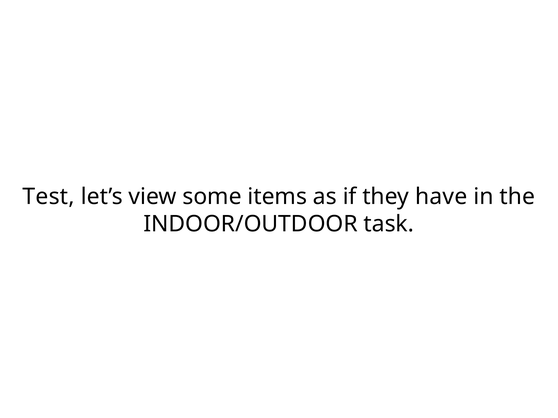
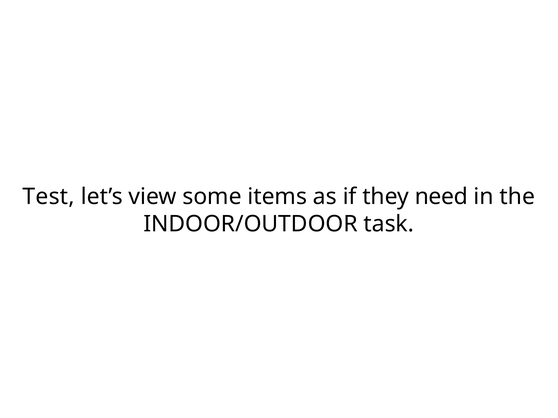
have: have -> need (441, 197)
